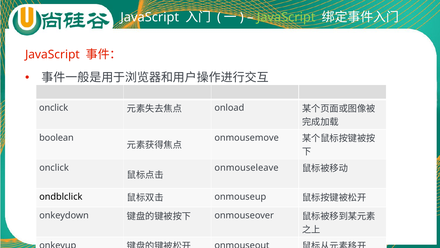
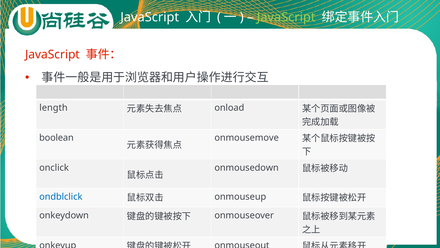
onclick: onclick -> length (54, 108)
onmouseleave: onmouseleave -> onmousedown (247, 167)
ondblclick colour: black -> blue (61, 196)
